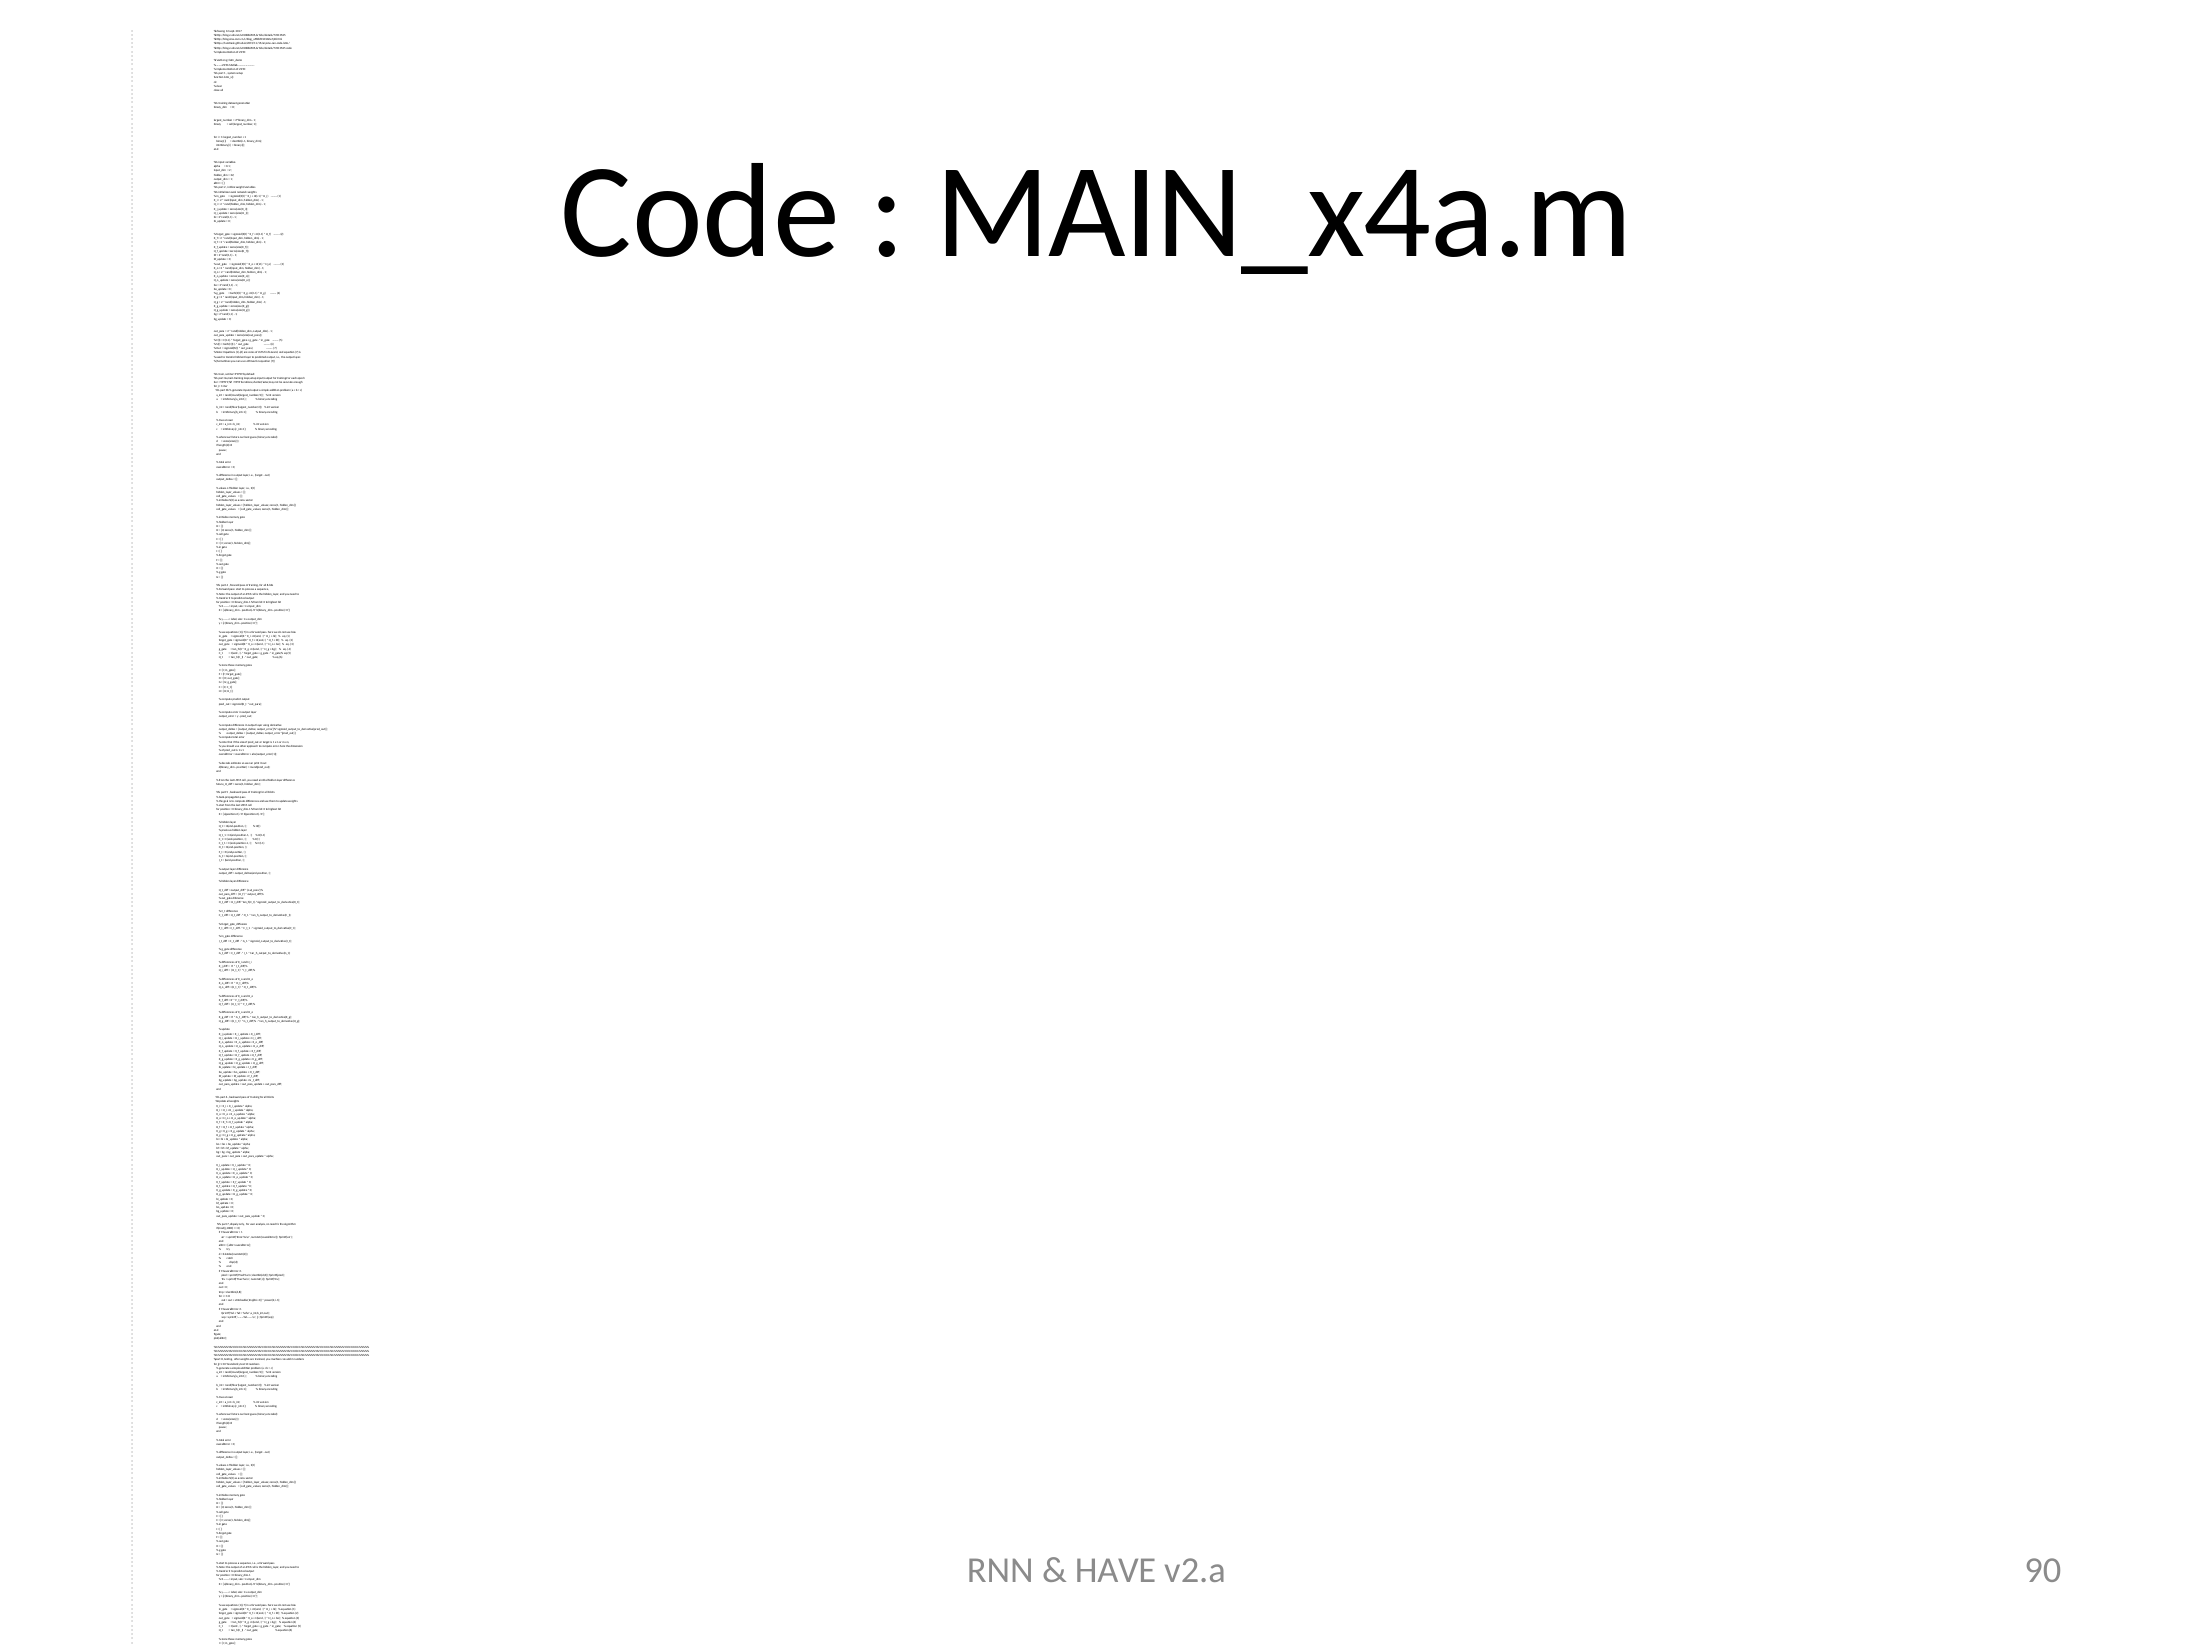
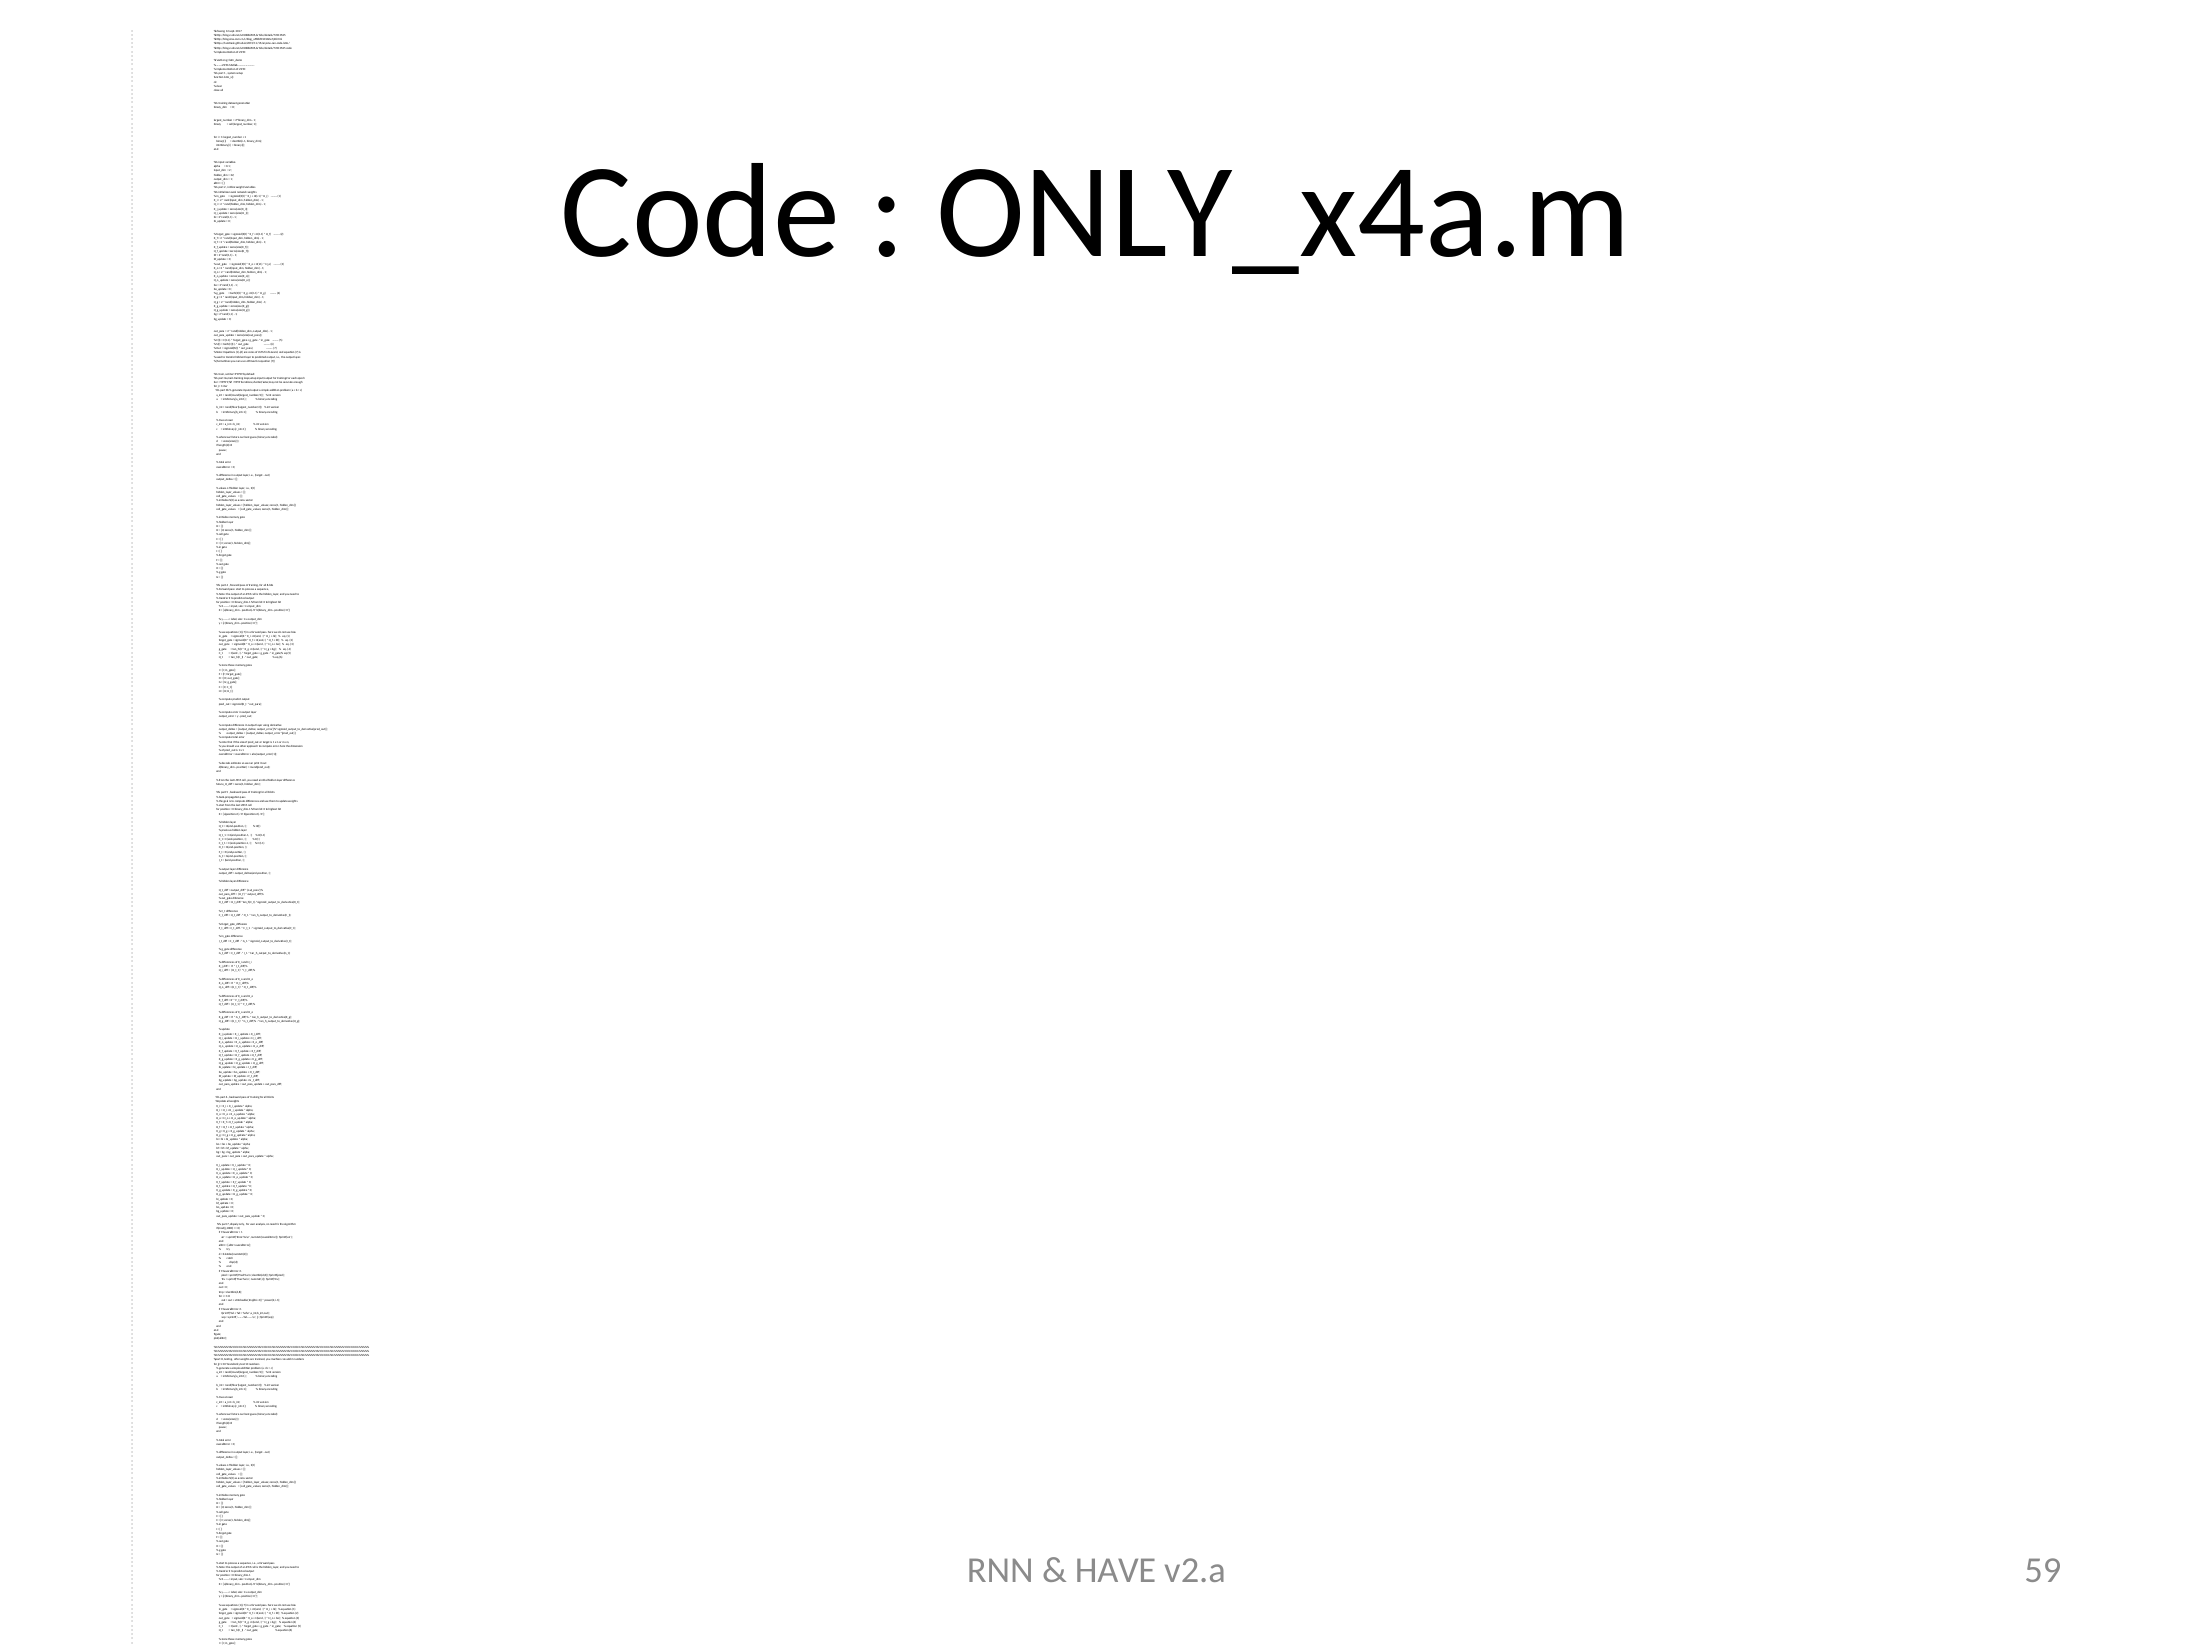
MAIN_x4a.m: MAIN_x4a.m -> ONLY_x4a.m (1283, 212)
90: 90 -> 59 (2043, 1570)
